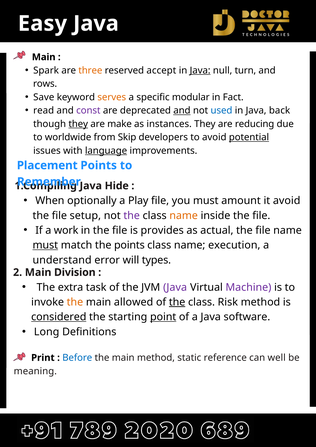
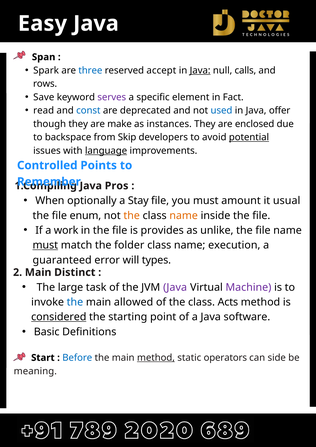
Main: Main -> Span (44, 57)
three colour: orange -> blue (90, 70)
turn: turn -> calls (245, 70)
serves colour: orange -> purple (112, 97)
modular: modular -> element (191, 97)
const colour: purple -> blue (88, 111)
and underline: present -> none (182, 111)
back: back -> offer (280, 111)
they underline: present -> none (78, 124)
reducing: reducing -> enclosed (255, 124)
worldwide: worldwide -> backspace (68, 137)
Placement: Placement -> Controlled (47, 165)
Hide: Hide -> Pros (117, 186)
Play: Play -> Stay (138, 201)
it avoid: avoid -> usual (287, 201)
setup: setup -> enum (85, 216)
the colour: purple -> orange (132, 216)
actual: actual -> unlike (217, 230)
the points: points -> folder (129, 245)
understand: understand -> guaranteed (62, 260)
Division: Division -> Distinct (75, 272)
extra: extra -> large (70, 287)
the colour: orange -> blue (75, 302)
the underline: present -> none (177, 302)
Risk: Risk -> Acts (228, 302)
point underline: present -> none (163, 317)
Long: Long -> Basic (47, 332)
Print: Print -> Start (43, 358)
method underline: none -> present (156, 358)
reference: reference -> operators (225, 358)
well: well -> side (277, 358)
